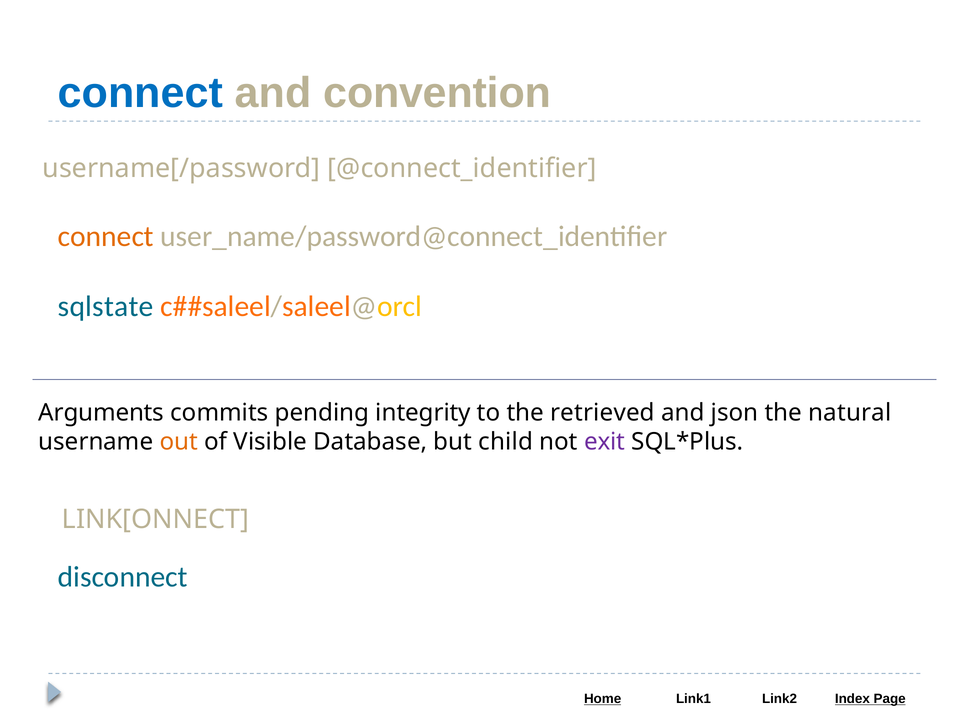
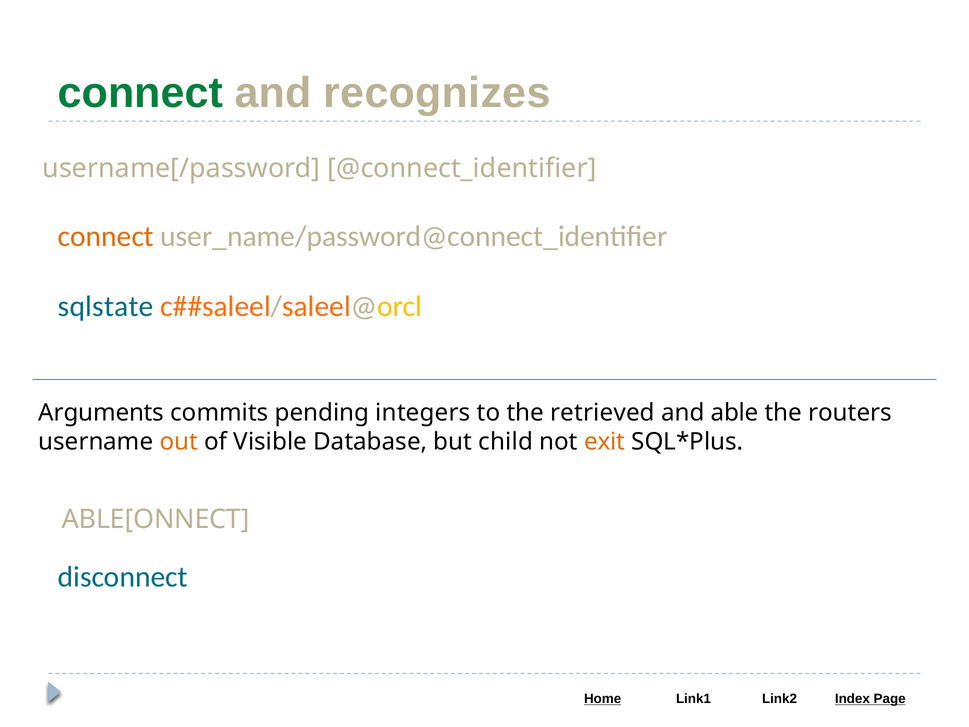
connect colour: blue -> green (140, 93)
convention: convention -> recognizes (437, 93)
integrity: integrity -> integers (423, 413)
json: json -> able (735, 413)
natural: natural -> routers (850, 413)
exit colour: purple -> orange (605, 442)
LINK[ONNECT: LINK[ONNECT -> ABLE[ONNECT (156, 519)
